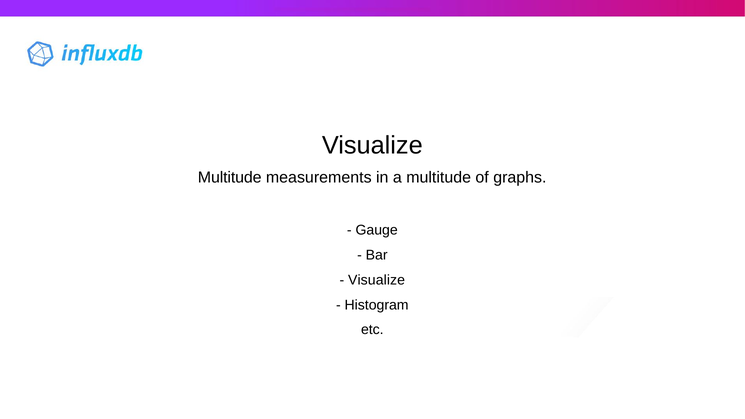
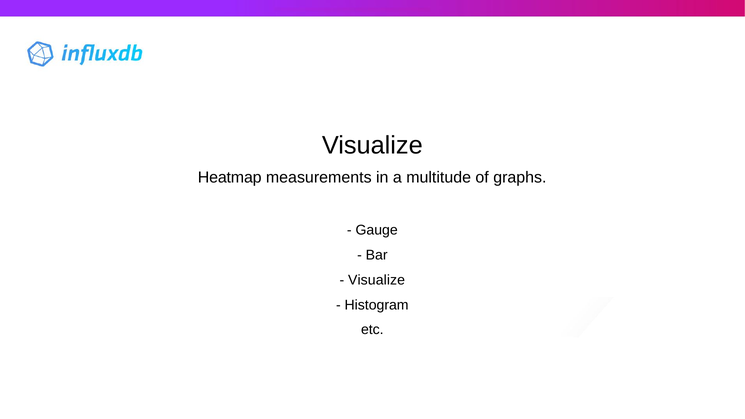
Multitude: Multitude -> Heatmap (230, 177)
